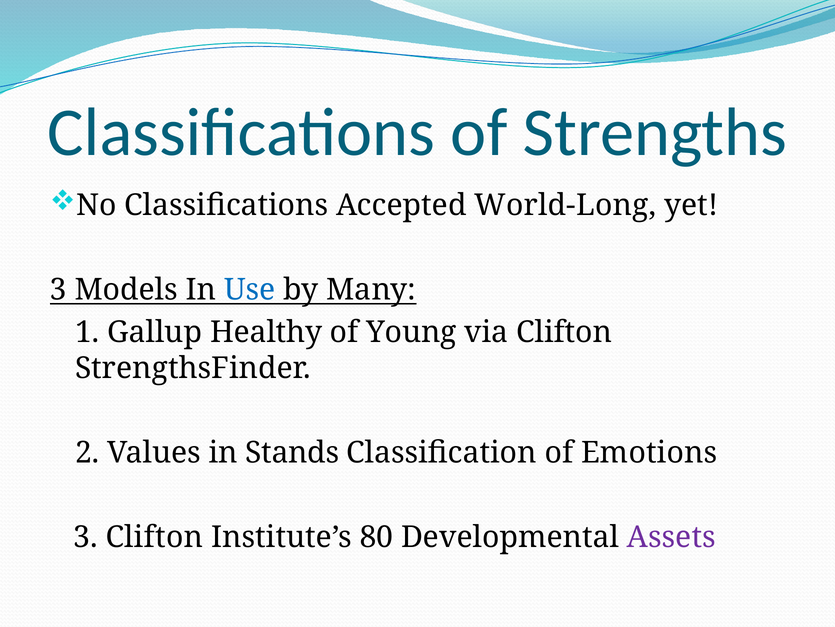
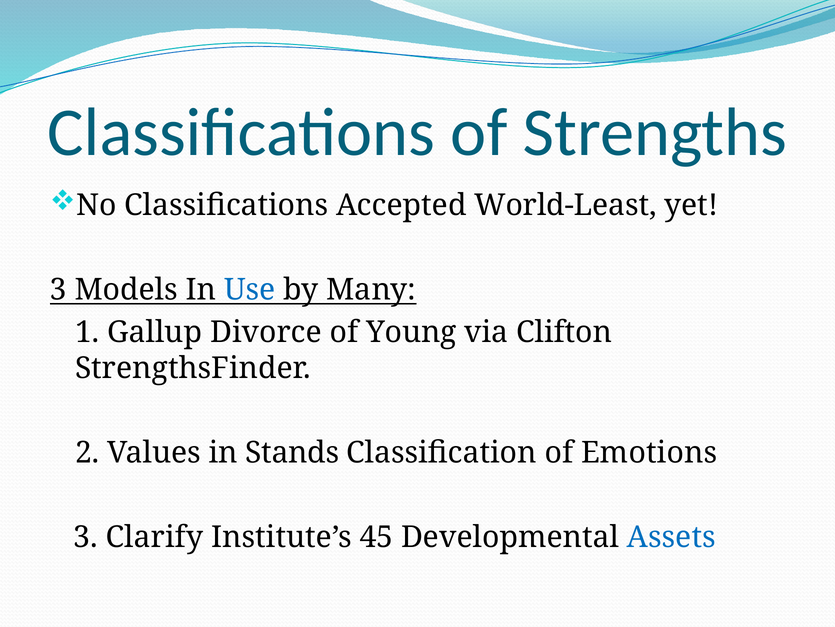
World-Long: World-Long -> World-Least (566, 205)
Healthy: Healthy -> Divorce (266, 332)
3 Clifton: Clifton -> Clarify (154, 537)
80: 80 -> 45 (376, 537)
Assets colour: purple -> blue (671, 537)
